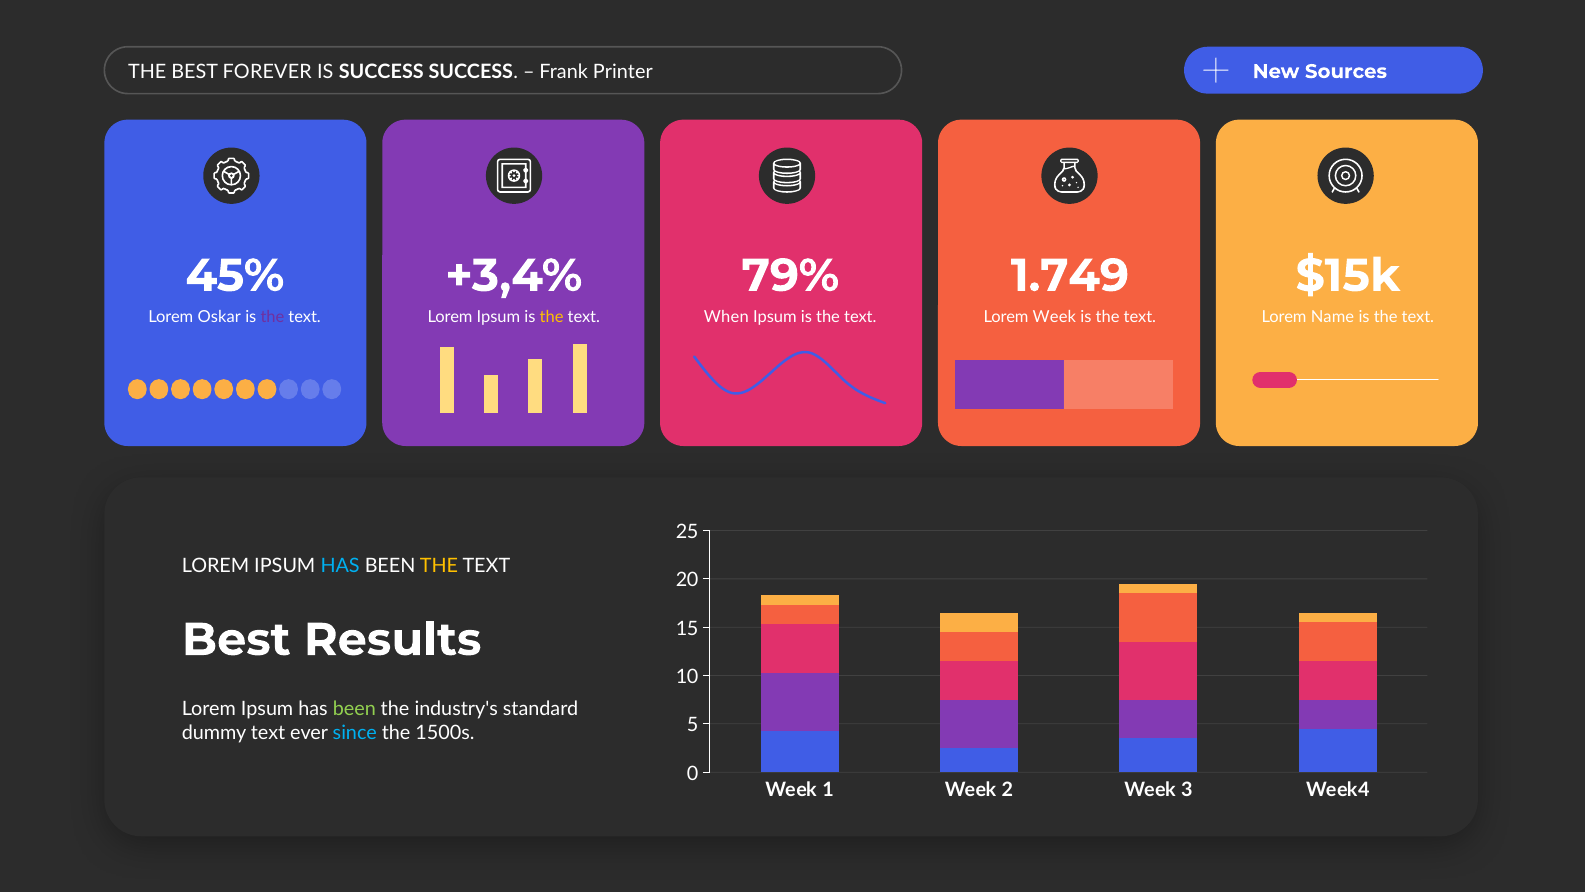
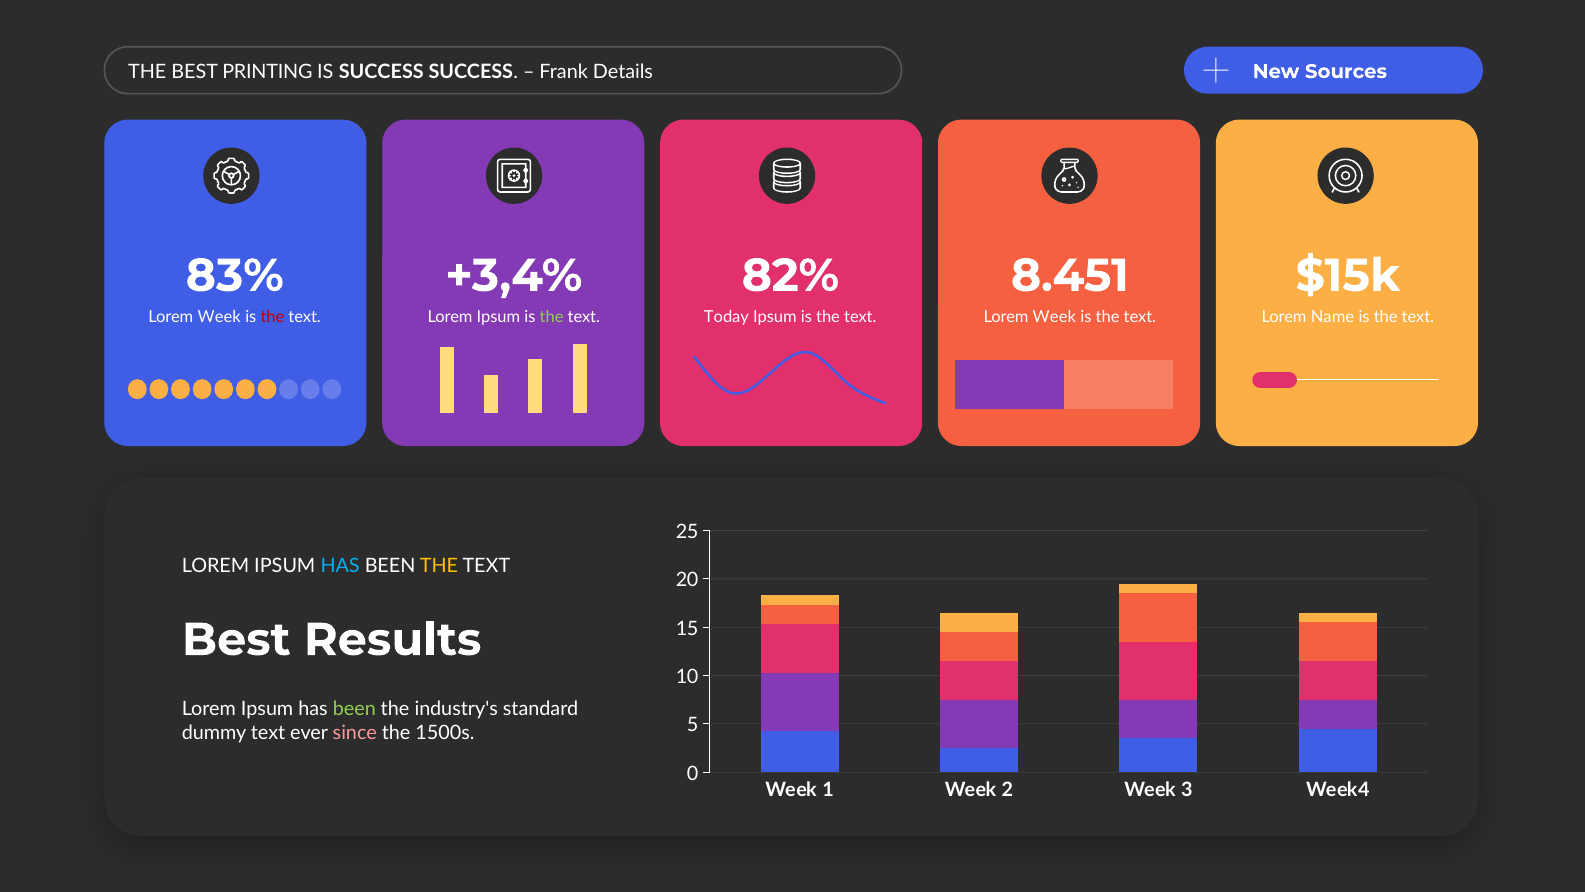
FOREVER: FOREVER -> PRINTING (267, 72)
Printer: Printer -> Details (623, 72)
45%: 45% -> 83% (235, 276)
79%: 79% -> 82% (790, 276)
1.749: 1.749 -> 8.451 (1070, 276)
Oskar: Oskar -> Week (219, 317)
the colour: purple -> red (272, 317)
the colour: yellow -> light green (552, 317)
When: When -> Today (726, 317)
since colour: light blue -> pink (355, 733)
